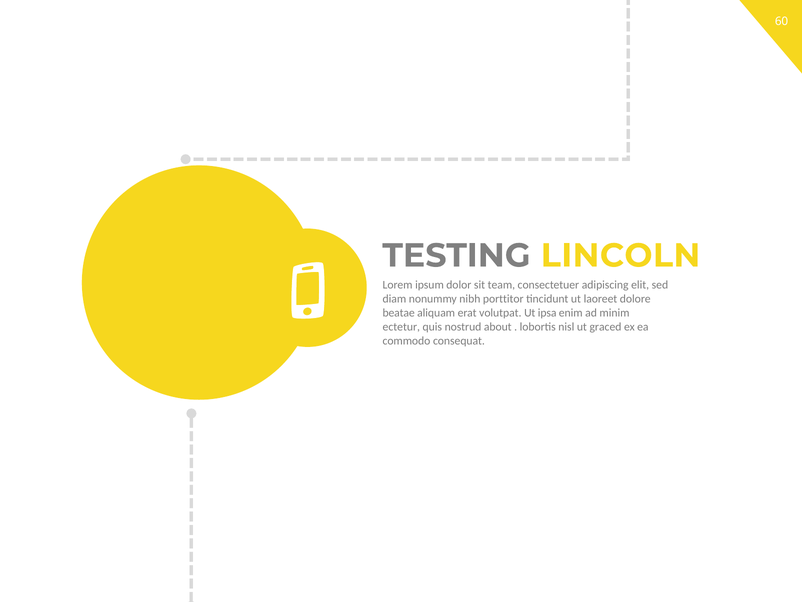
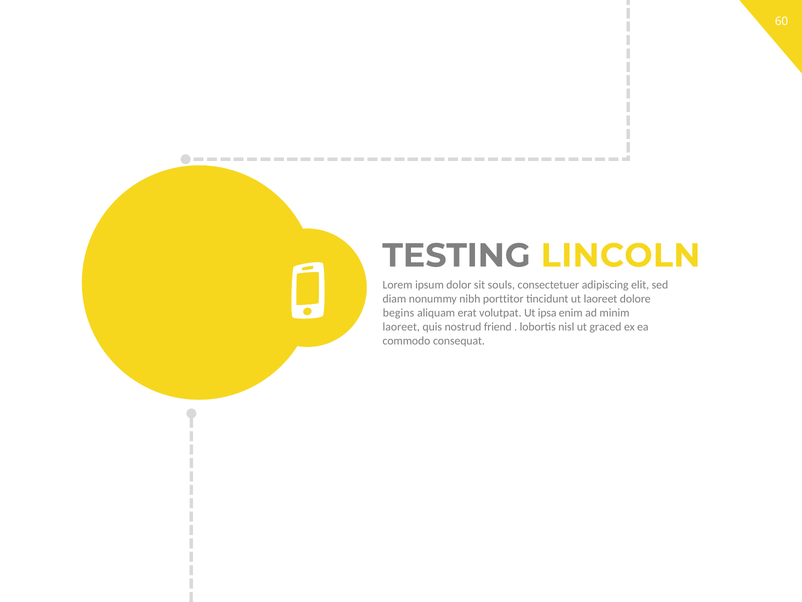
team: team -> souls (501, 284)
beatae: beatae -> begins (399, 313)
ectetur: ectetur -> laoreet (401, 327)
about: about -> friend (498, 327)
